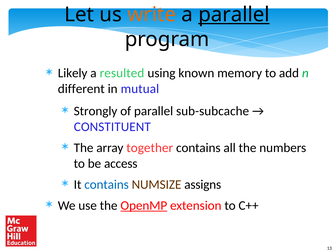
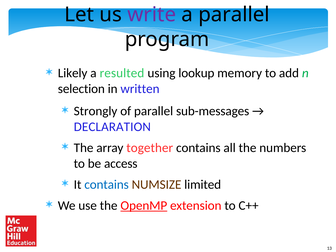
write colour: orange -> purple (152, 15)
parallel underline: present -> none (234, 15)
known: known -> lookup (196, 73)
different: different -> selection (81, 89)
mutual: mutual -> written (140, 89)
sub-subcache: sub-subcache -> sub-messages (213, 111)
CONSTITUENT: CONSTITUENT -> DECLARATION (112, 127)
assigns: assigns -> limited (203, 184)
